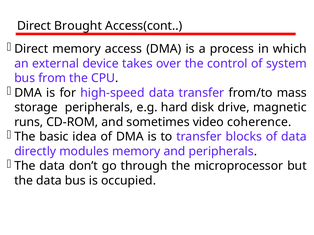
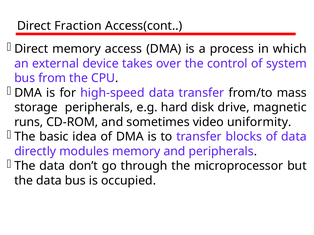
Brought: Brought -> Fraction (78, 26)
coherence: coherence -> uniformity (259, 122)
